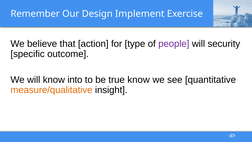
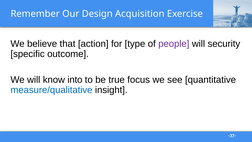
Implement: Implement -> Acquisition (140, 14)
true know: know -> focus (139, 80)
measure/qualitative colour: orange -> blue (51, 90)
